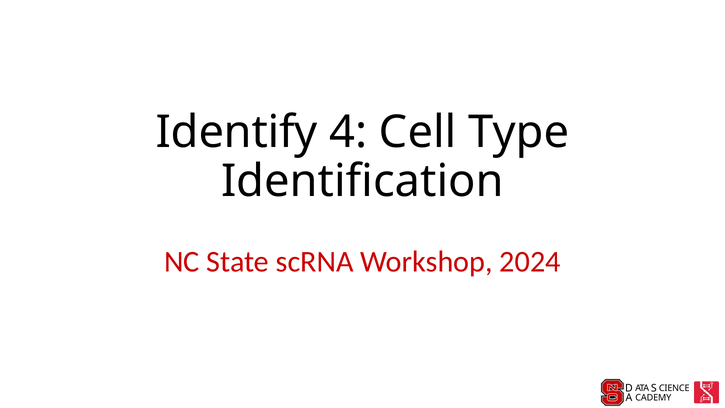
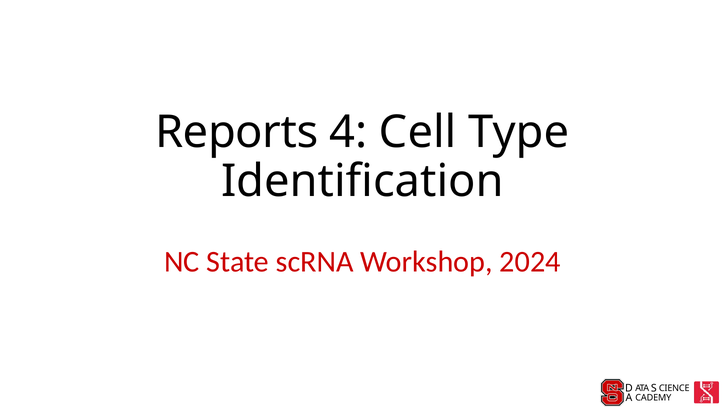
Identify: Identify -> Reports (237, 132)
